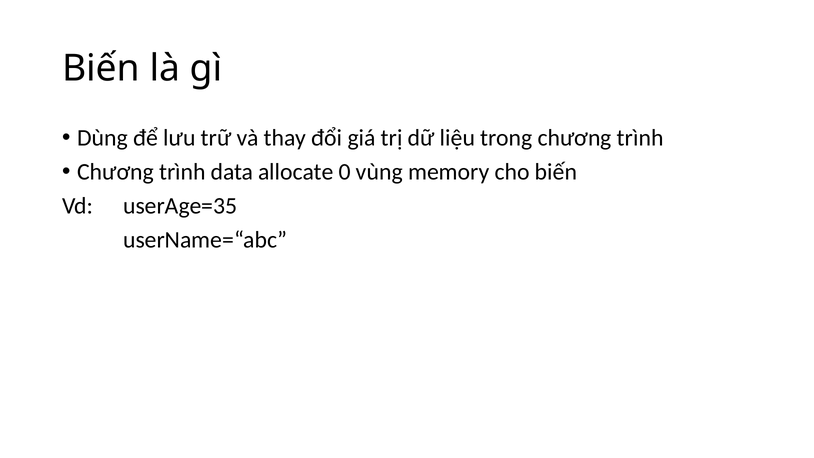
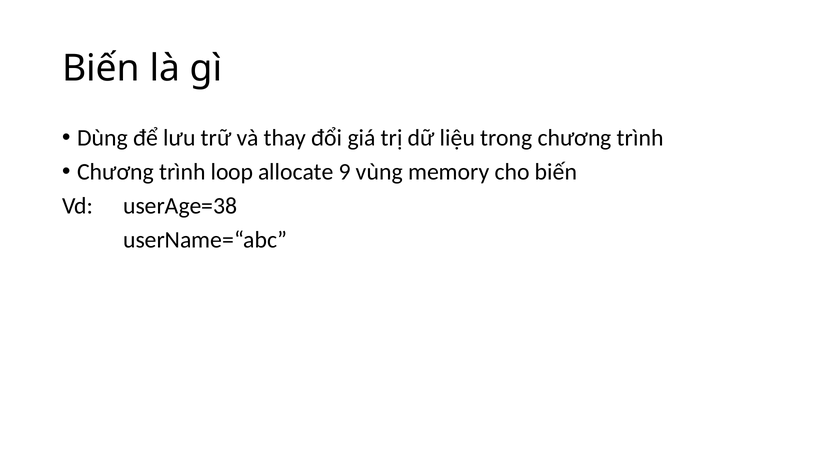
data: data -> loop (232, 172)
0: 0 -> 9 (345, 172)
userAge=35: userAge=35 -> userAge=38 (180, 206)
